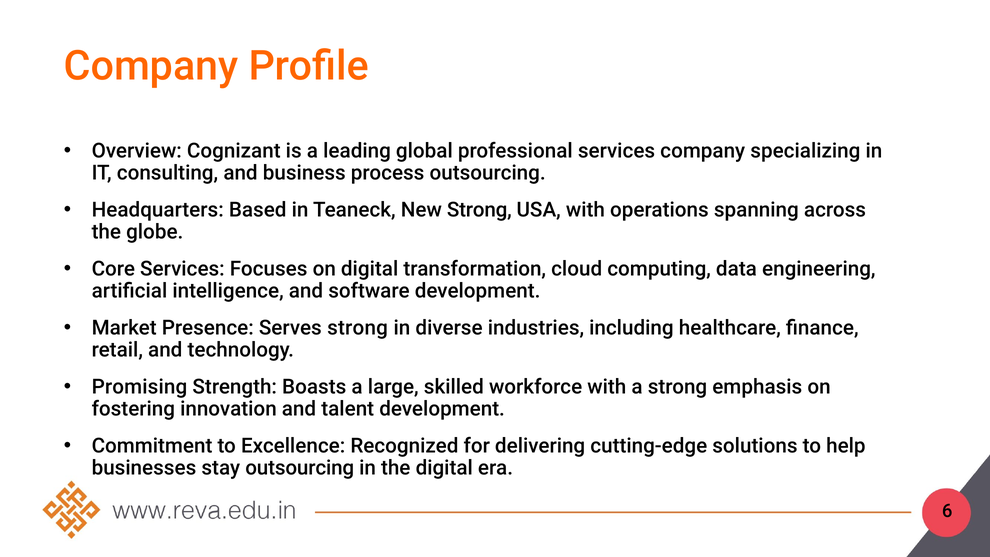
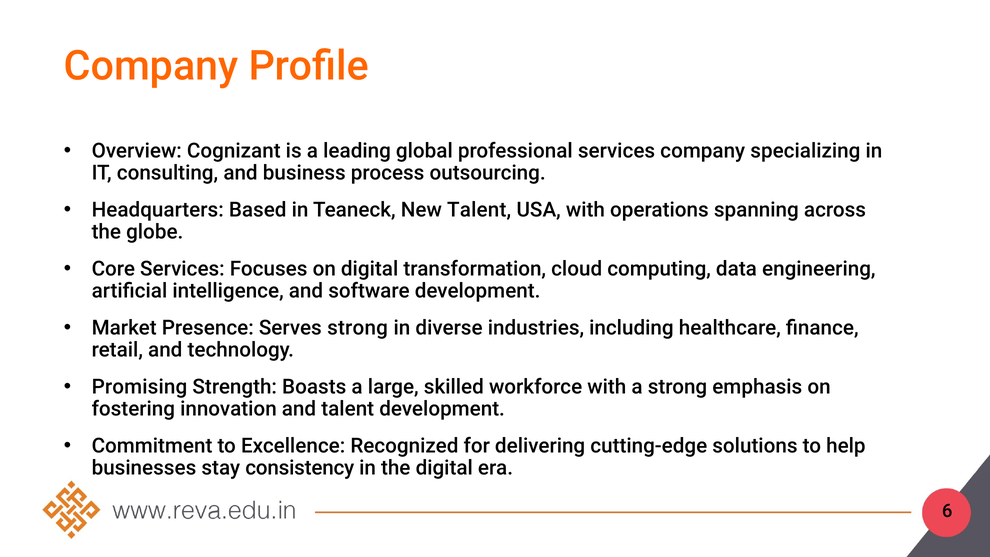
New Strong: Strong -> Talent (479, 210)
stay outsourcing: outsourcing -> consistency (300, 468)
